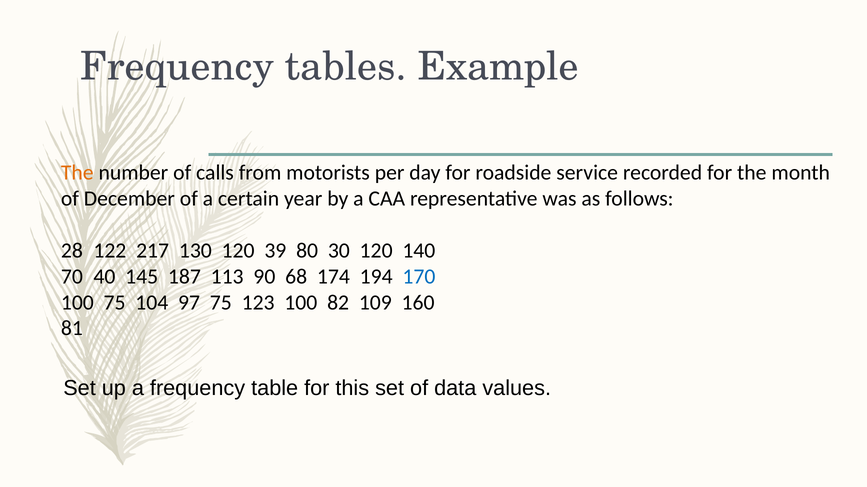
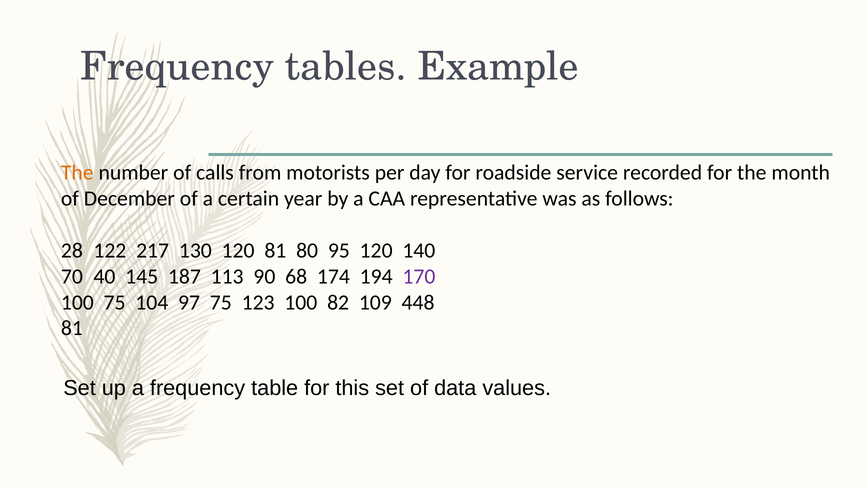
120 39: 39 -> 81 (275, 251)
30: 30 -> 95 (339, 251)
170 colour: blue -> purple (419, 277)
160: 160 -> 448 (418, 303)
